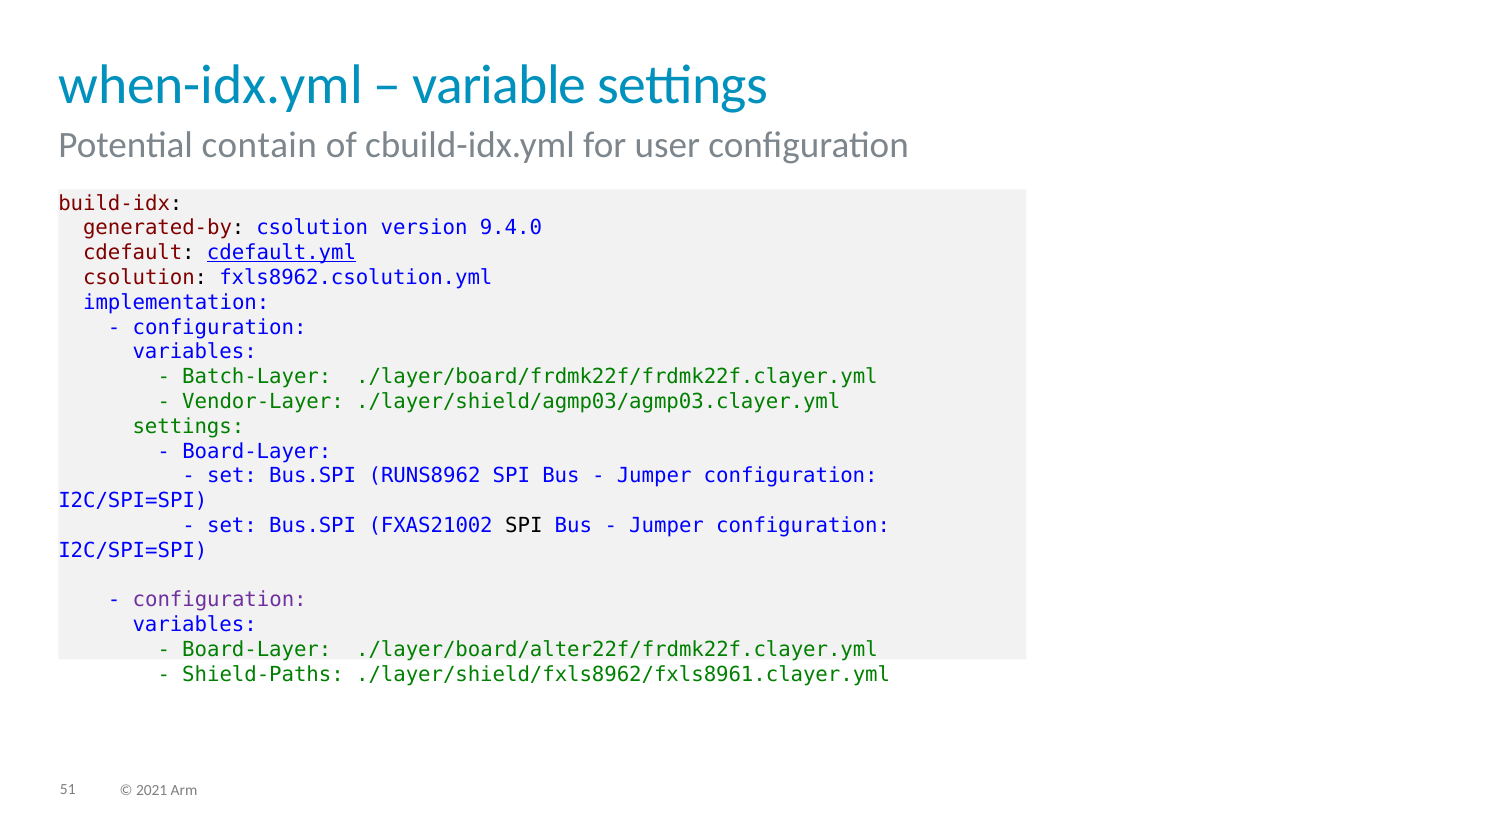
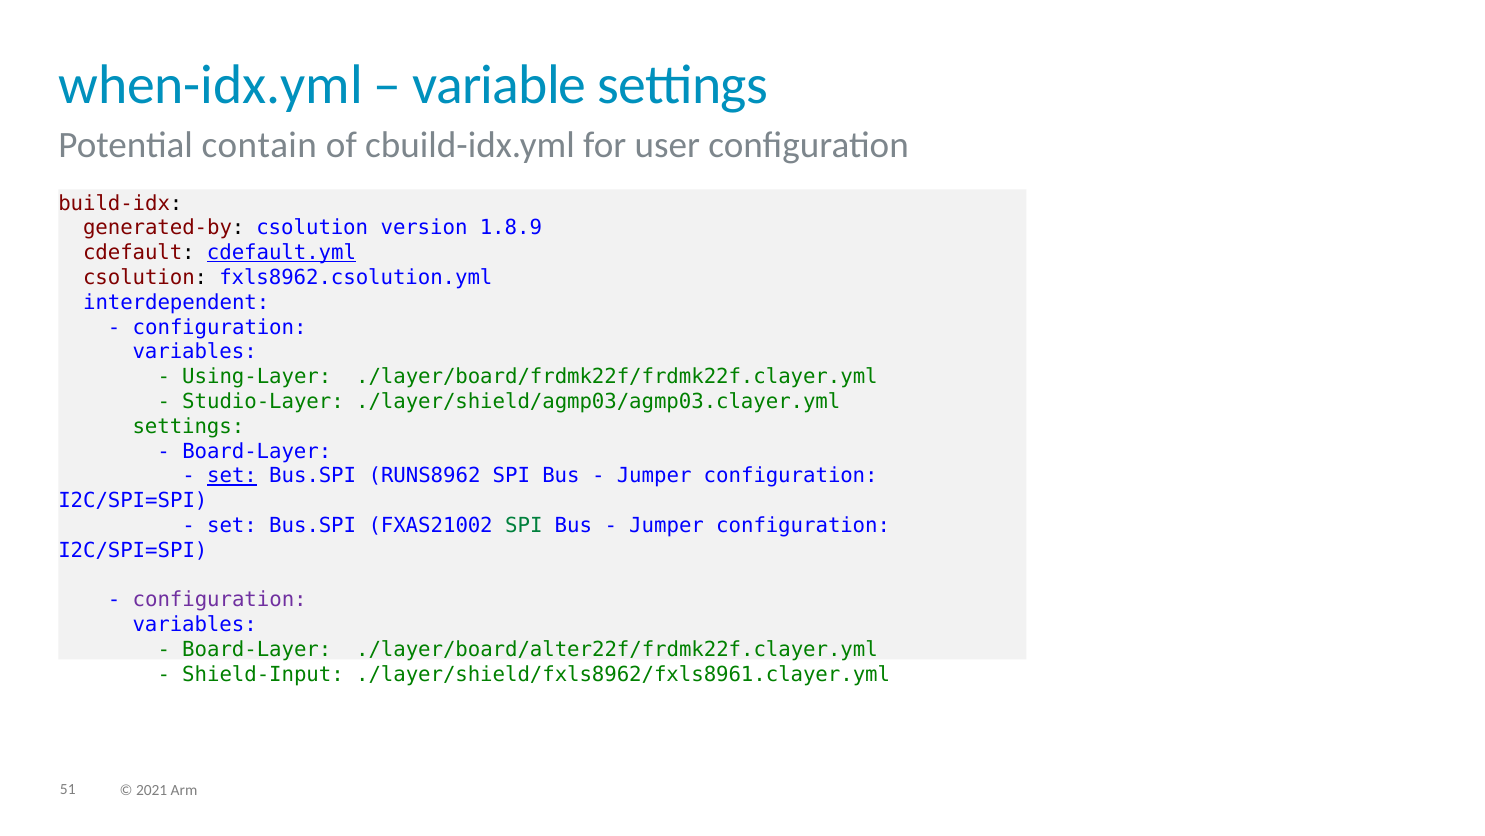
9.4.0: 9.4.0 -> 1.8.9 (511, 228)
implementation: implementation -> interdependent (176, 302)
Batch-Layer: Batch-Layer -> Using-Layer (257, 377)
Vendor-Layer: Vendor-Layer -> Studio-Layer (263, 401)
set underline: none -> present (232, 476)
SPI colour: black -> green (524, 525)
Shield-Paths: Shield-Paths -> Shield-Input (263, 674)
